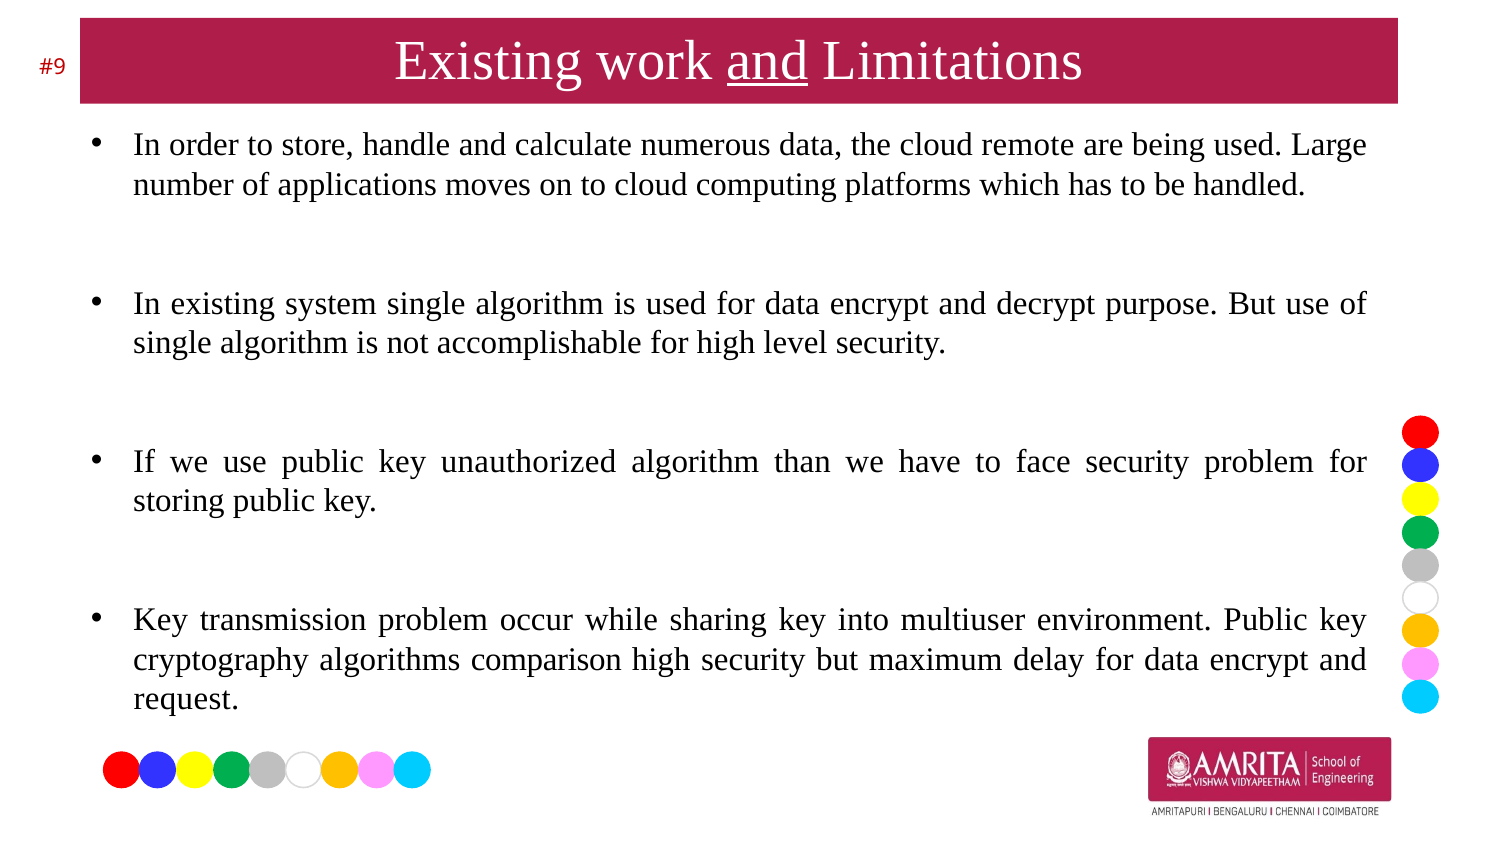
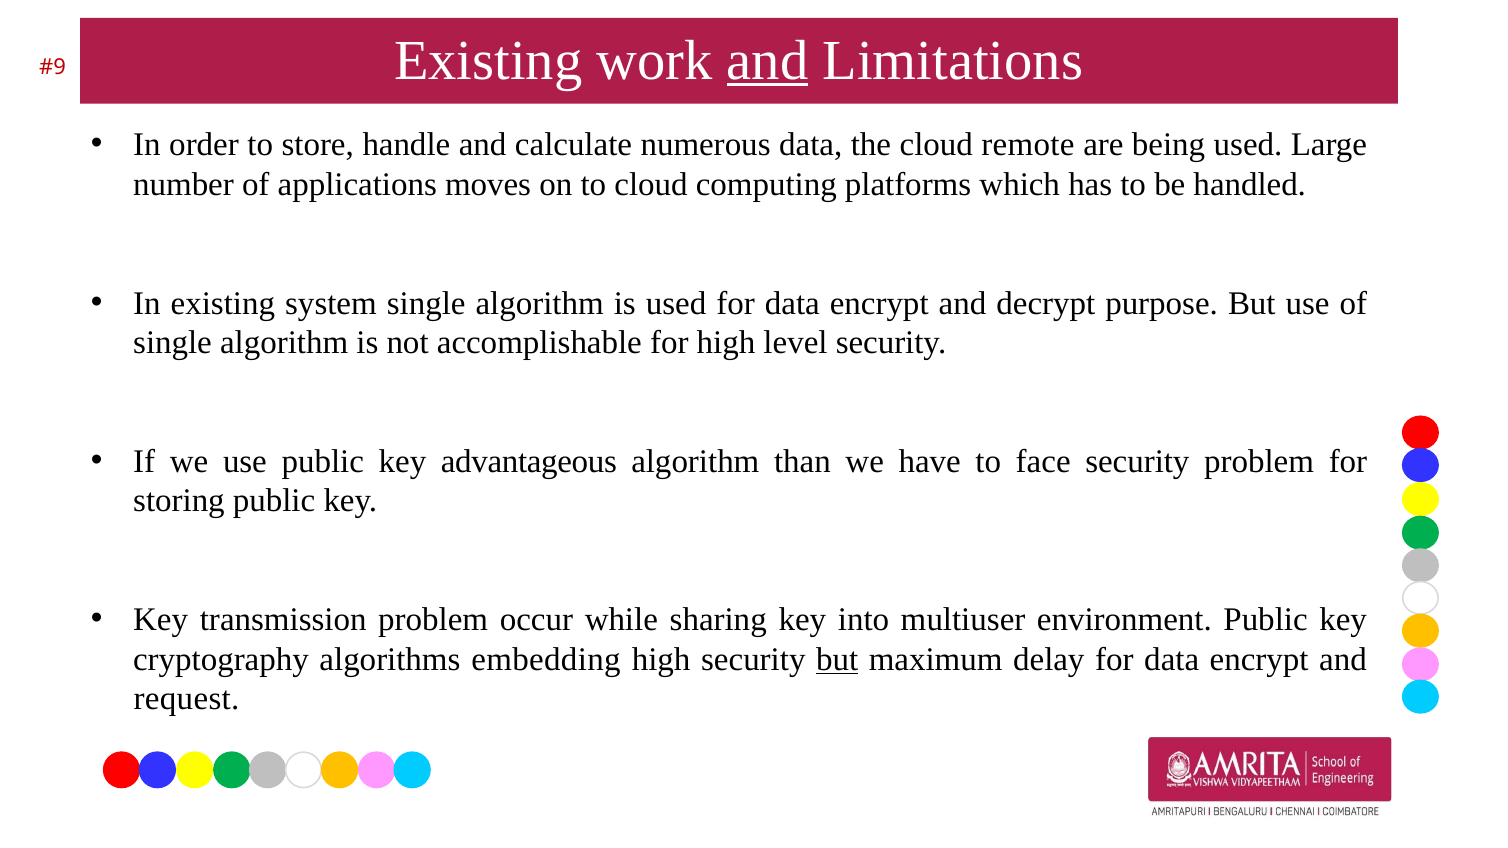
unauthorized: unauthorized -> advantageous (529, 462)
comparison: comparison -> embedding (546, 660)
but underline: none -> present (837, 660)
